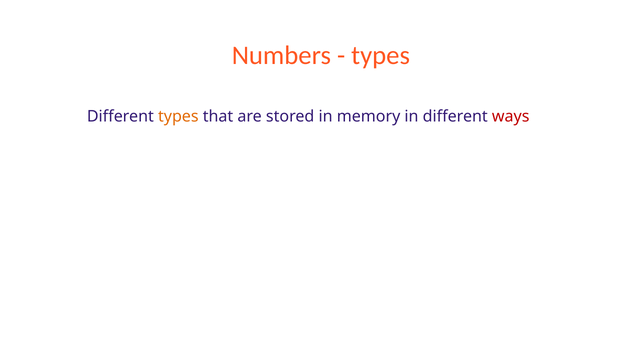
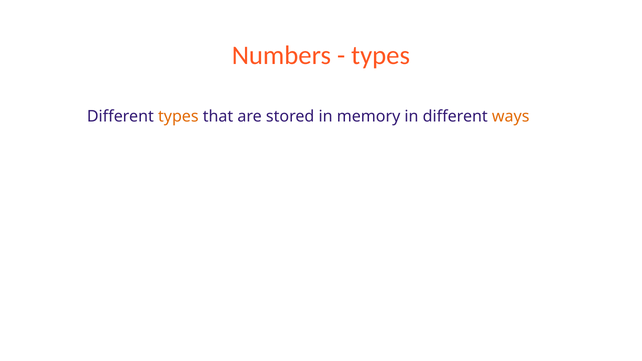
ways colour: red -> orange (511, 117)
